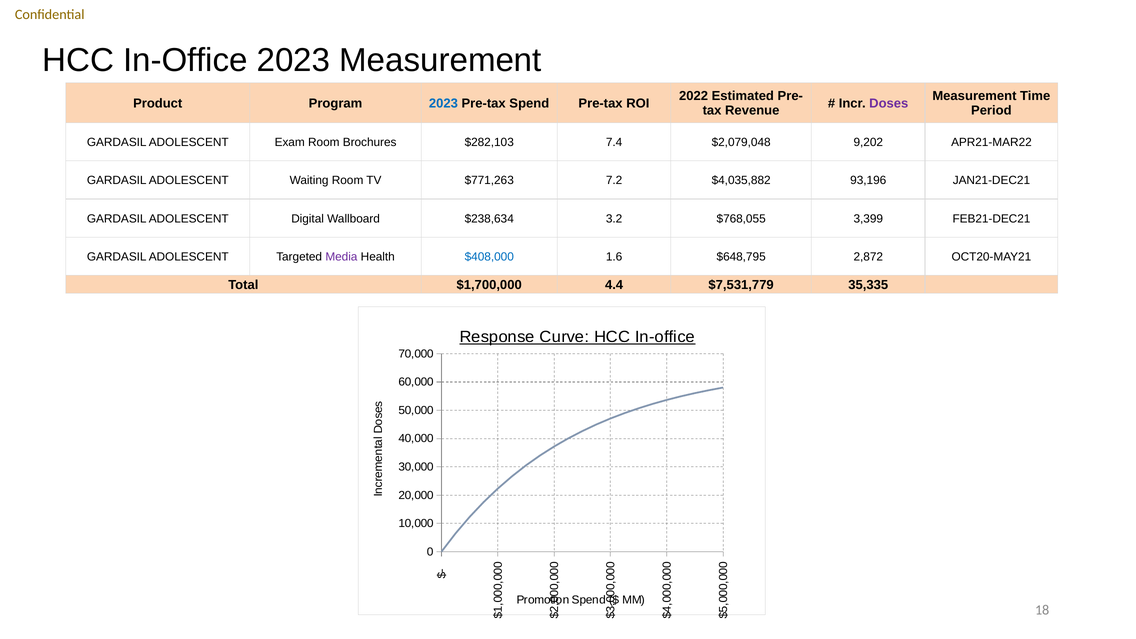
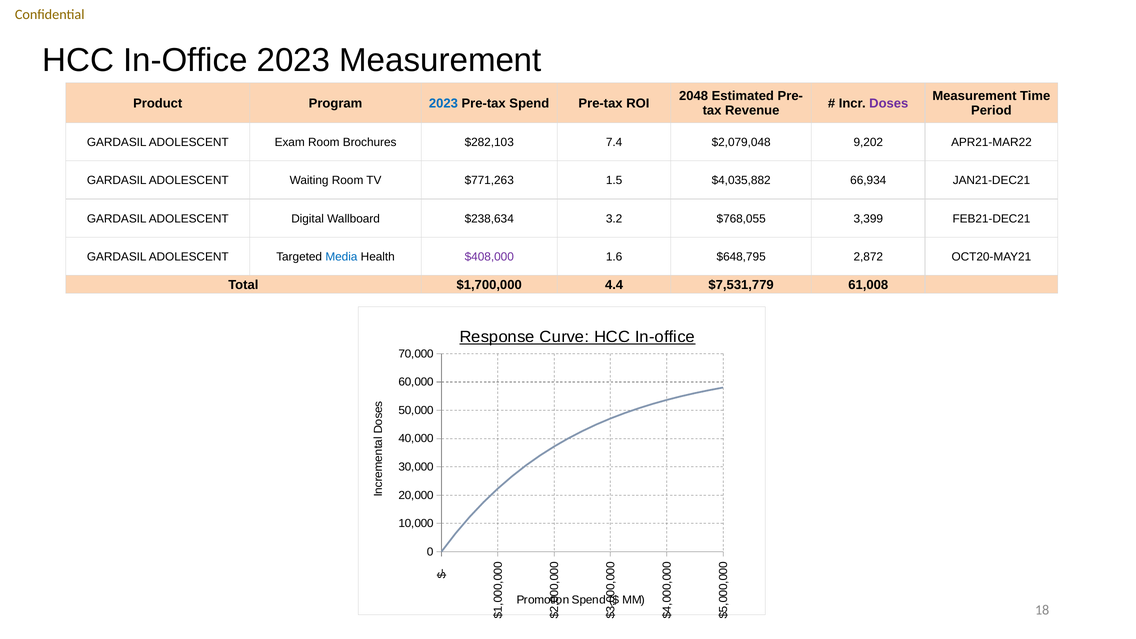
2022: 2022 -> 2048 (694, 96)
7.2: 7.2 -> 1.5 (614, 181)
93,196: 93,196 -> 66,934 (868, 181)
Media colour: purple -> blue (341, 257)
$408,000 colour: blue -> purple (489, 257)
35,335: 35,335 -> 61,008 (868, 285)
